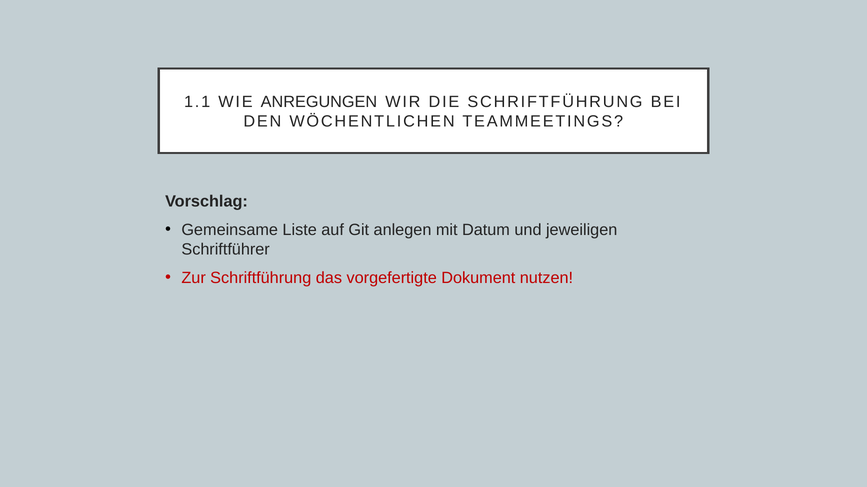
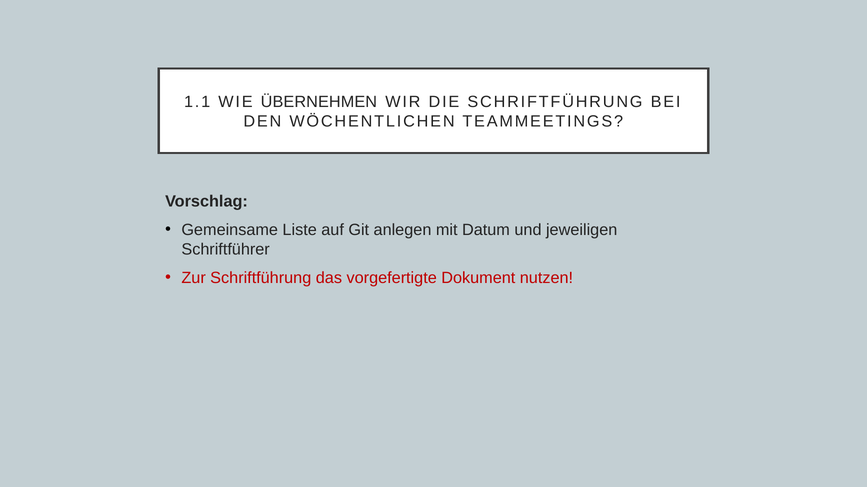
ANREGUNGEN: ANREGUNGEN -> ÜBERNEHMEN (319, 102)
